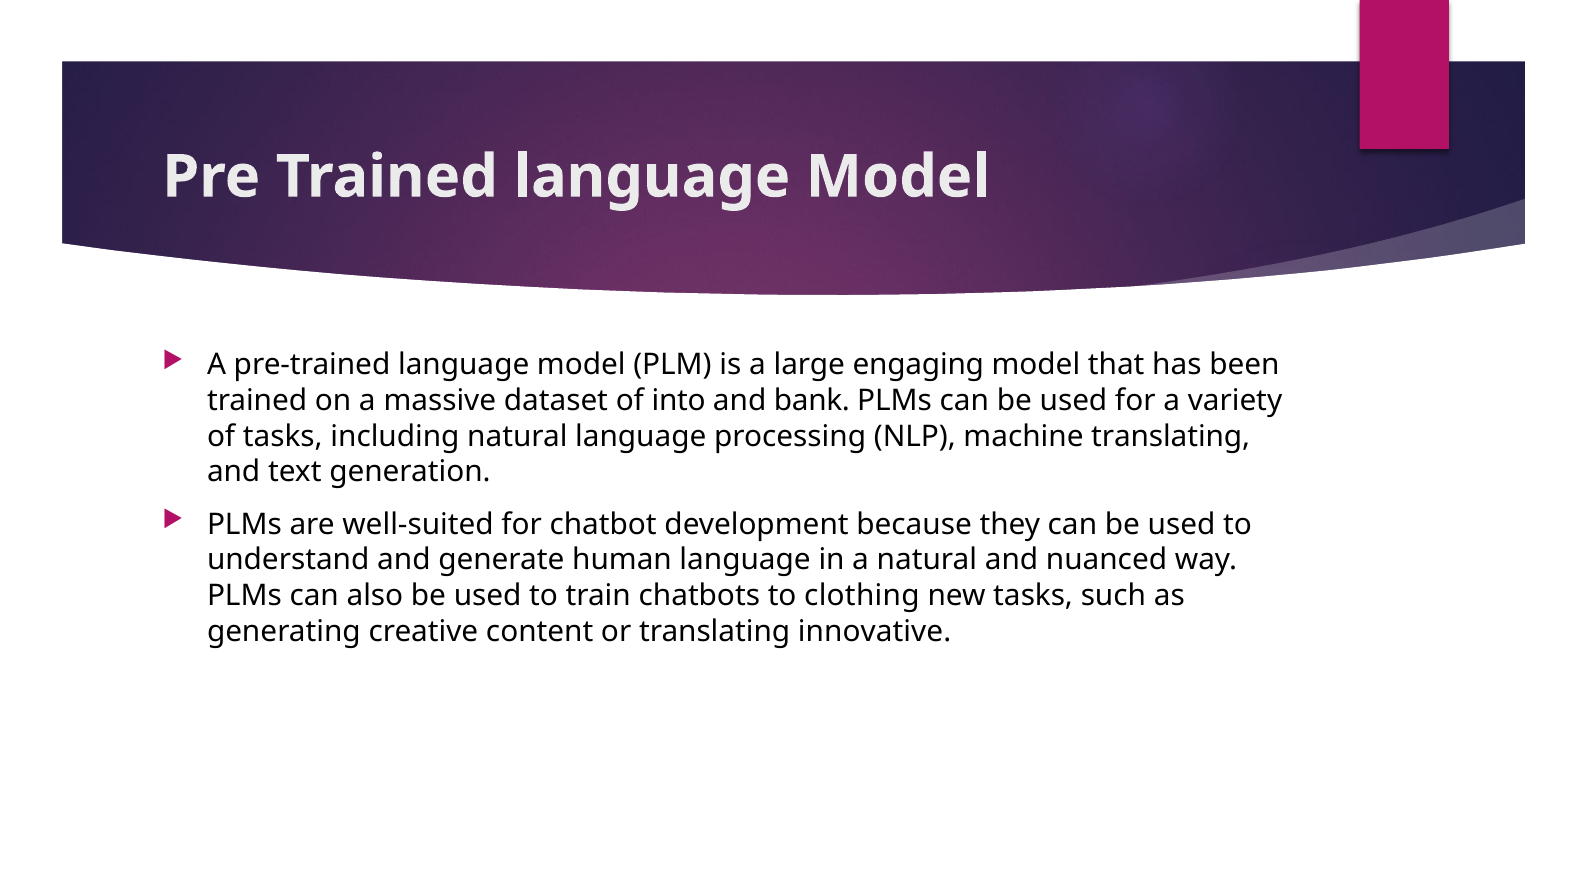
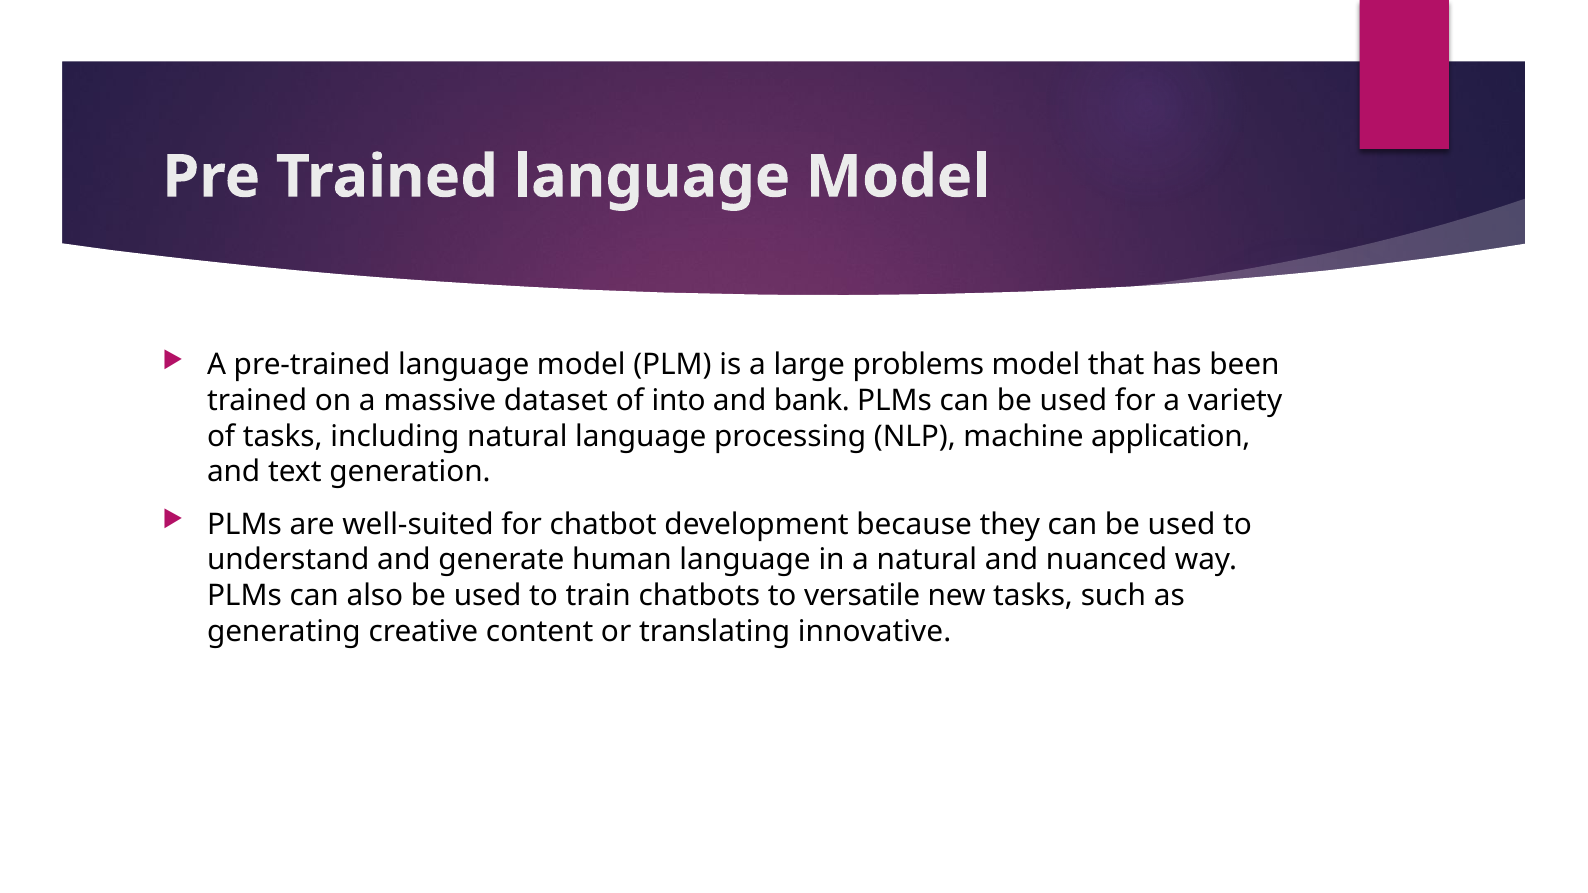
engaging: engaging -> problems (918, 365)
machine translating: translating -> application (1171, 436)
clothing: clothing -> versatile (862, 596)
